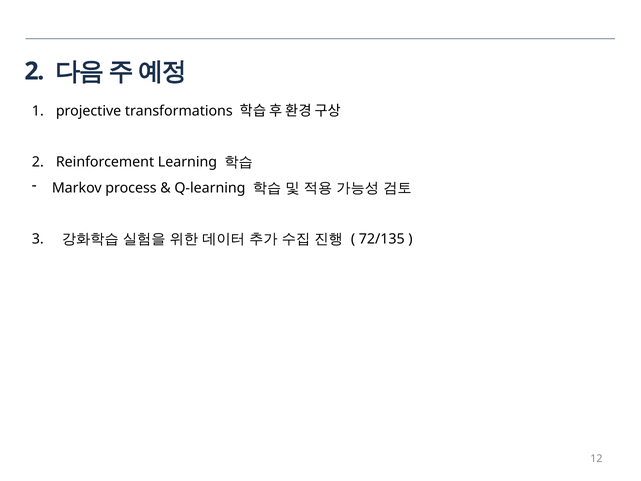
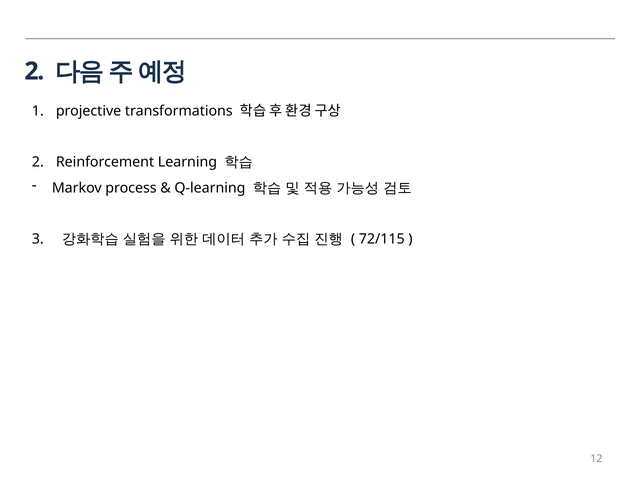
72/135: 72/135 -> 72/115 (382, 239)
